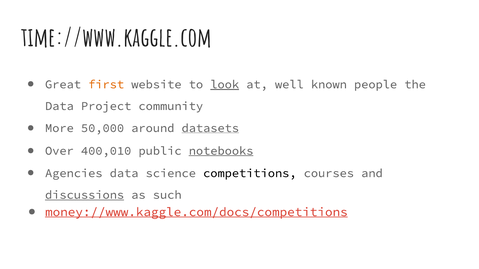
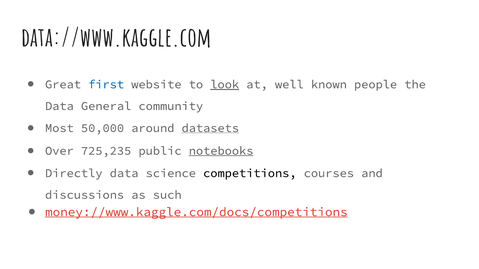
time://www.kaggle.com: time://www.kaggle.com -> data://www.kaggle.com (116, 38)
first colour: orange -> blue (106, 84)
Project: Project -> General (106, 106)
More: More -> Most (59, 128)
400,010: 400,010 -> 725,235 (106, 151)
Agencies: Agencies -> Directly (74, 173)
discussions underline: present -> none (85, 195)
